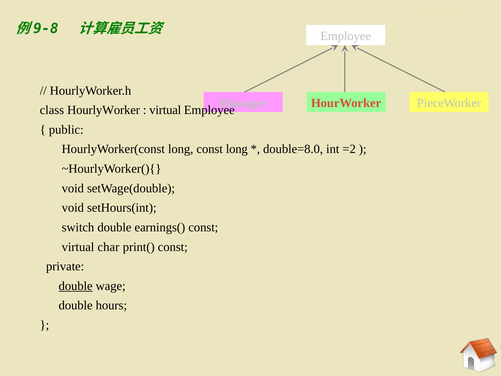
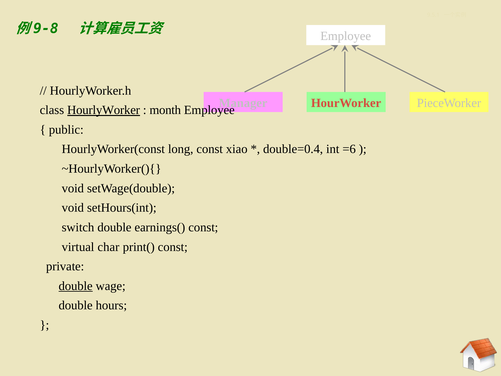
HourlyWorker underline: none -> present (104, 110)
virtual: virtual -> month (165, 110)
const long: long -> xiao (237, 149)
double=8.0: double=8.0 -> double=0.4 (293, 149)
=2: =2 -> =6 (349, 149)
